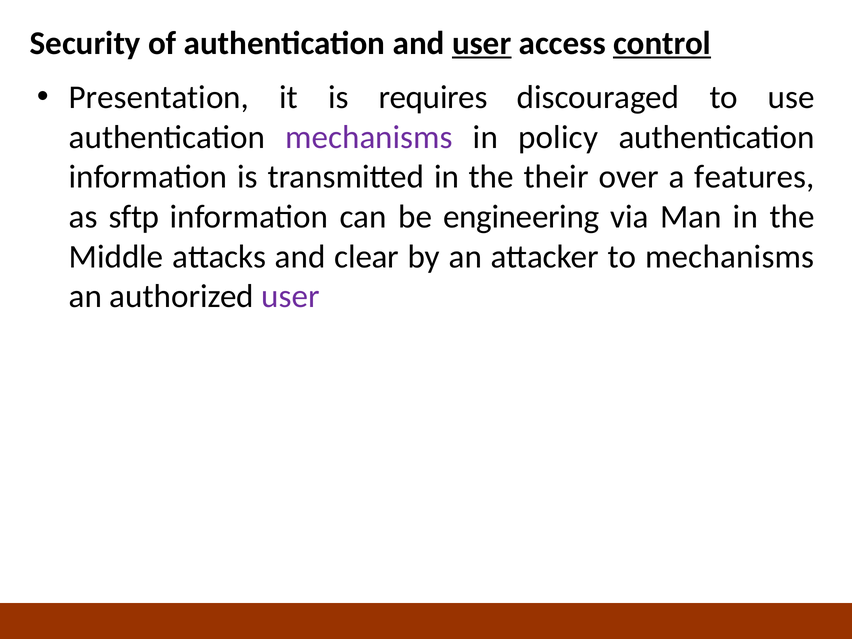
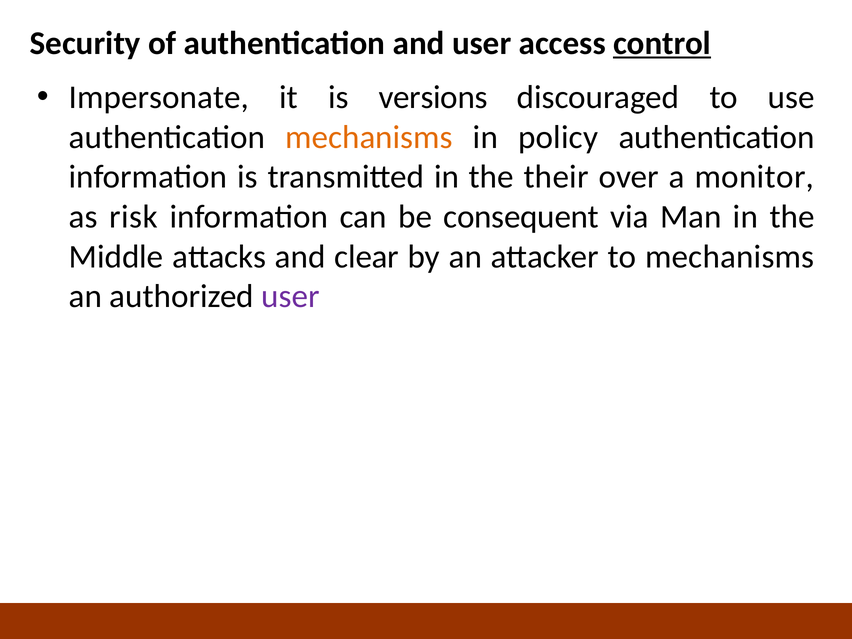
user underline: present -> none (482, 43)
Presentation: Presentation -> Impersonate (159, 97)
requires: requires -> versions (433, 97)
mechanisms colour: purple -> orange (369, 137)
features: features -> monitor (754, 177)
sftp: sftp -> risk (134, 217)
engineering: engineering -> consequent (521, 217)
